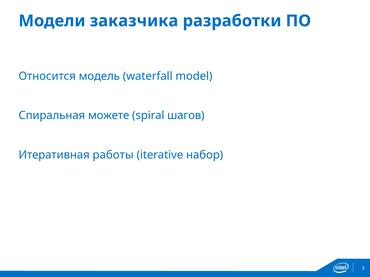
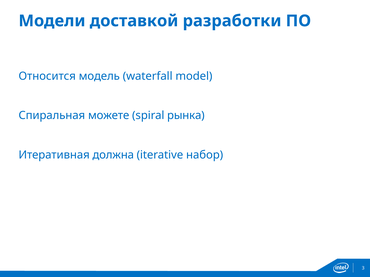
заказчика: заказчика -> доставкой (134, 21)
шагов: шагов -> рынка (186, 116)
работы: работы -> должна (113, 155)
